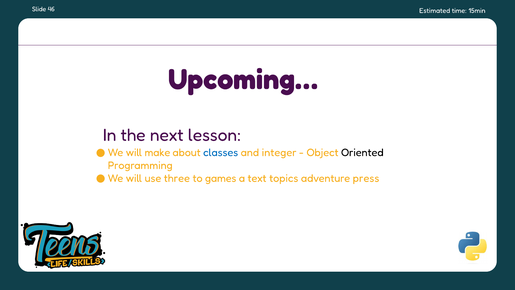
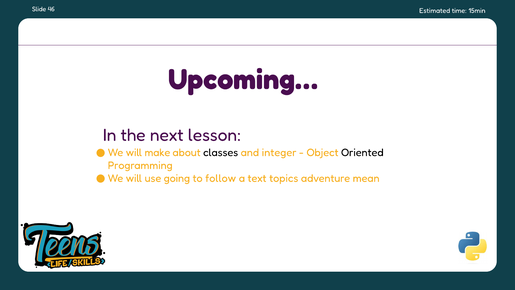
classes colour: blue -> black (221, 152)
three: three -> going (177, 178)
games: games -> follow (221, 178)
press: press -> mean (366, 178)
